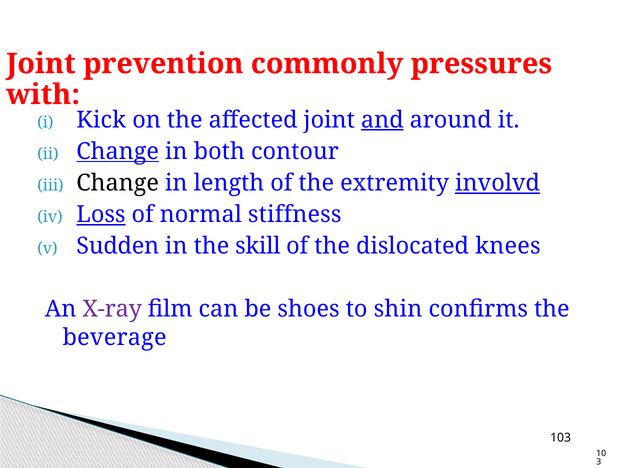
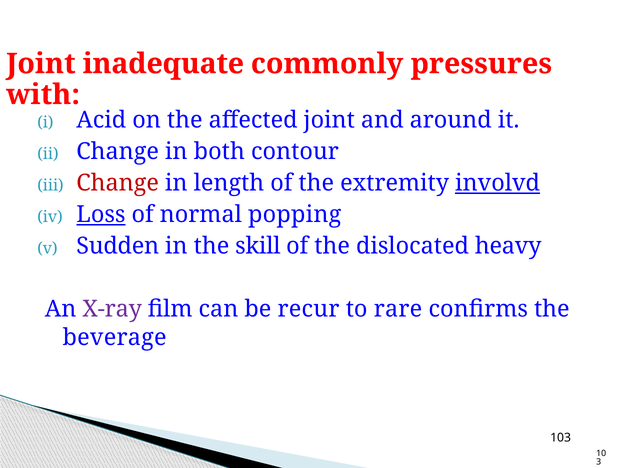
prevention: prevention -> inadequate (163, 64)
Kick: Kick -> Acid (101, 120)
and underline: present -> none (382, 120)
Change underline: present -> none (118, 151)
Change colour: black -> red (118, 183)
stiffness: stiffness -> popping (295, 215)
knees: knees -> heavy (508, 246)
shoes: shoes -> recur (308, 309)
shin: shin -> rare (398, 309)
